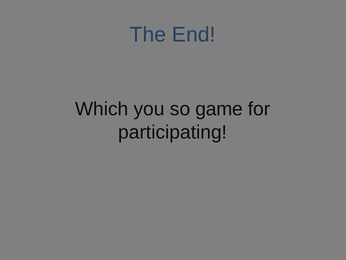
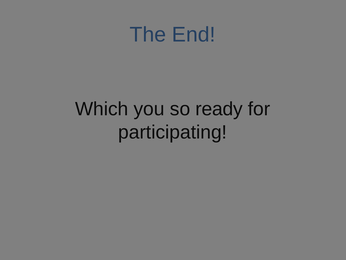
game: game -> ready (219, 109)
